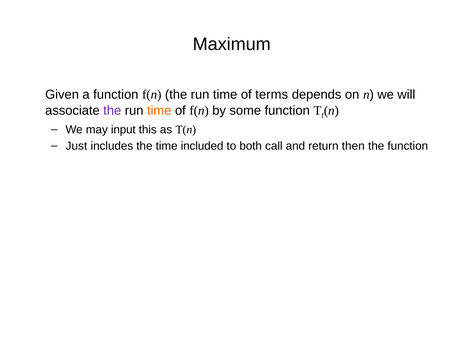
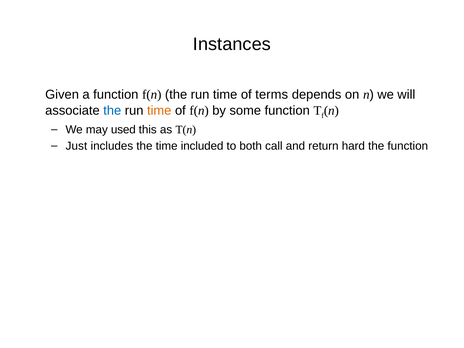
Maximum: Maximum -> Instances (232, 44)
the colour: purple -> blue (112, 111)
input: input -> used (123, 130)
then: then -> hard (353, 146)
